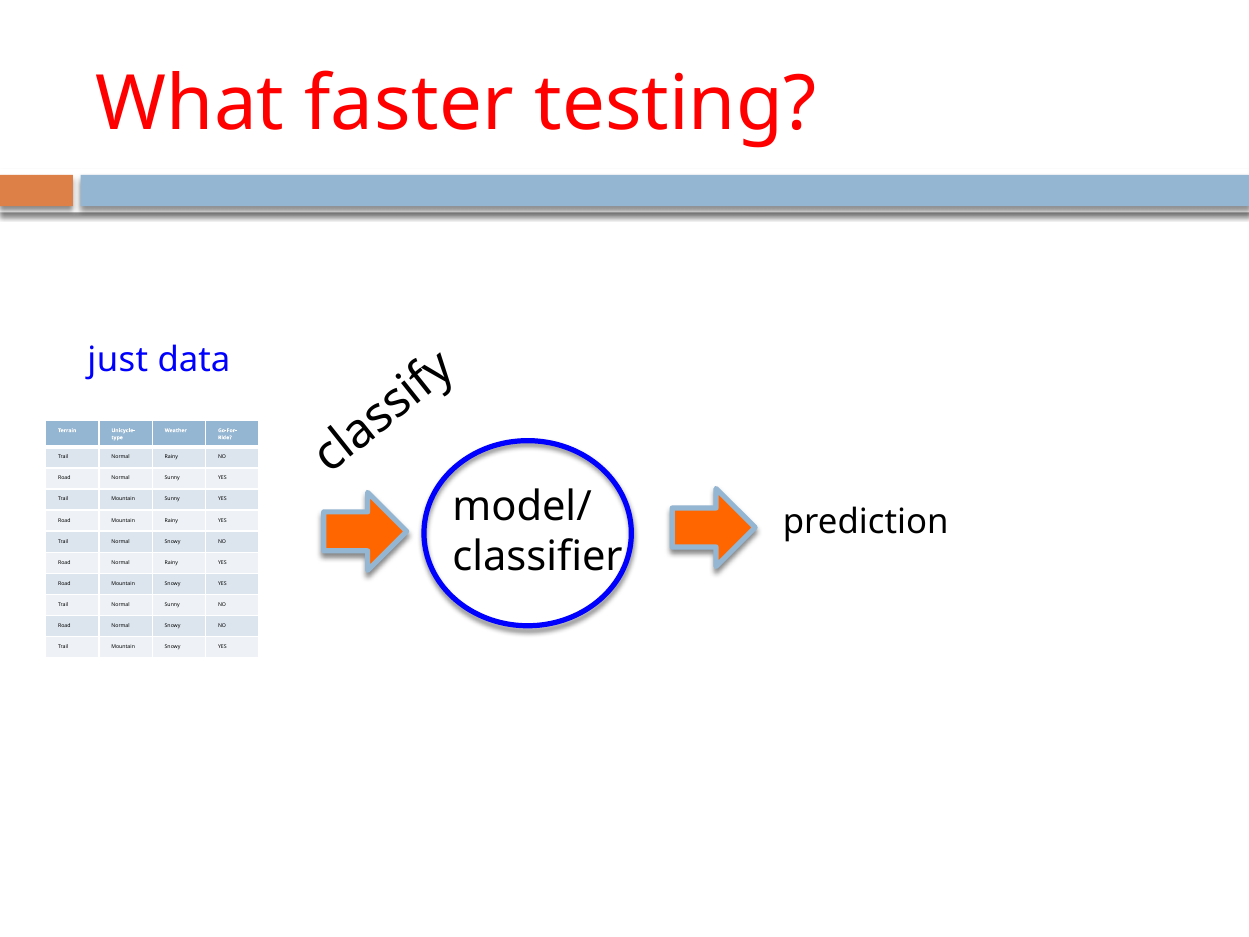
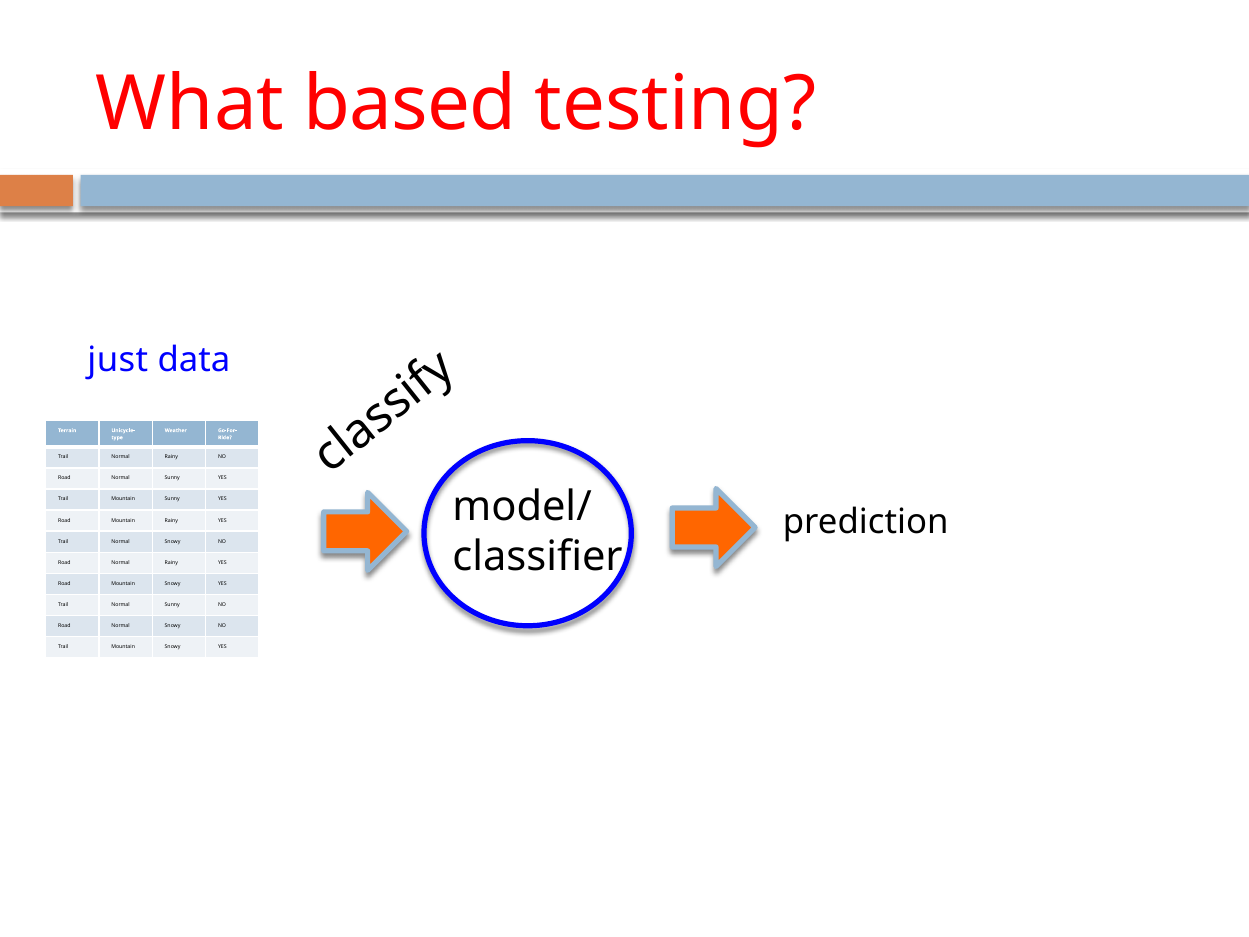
faster: faster -> based (410, 104)
